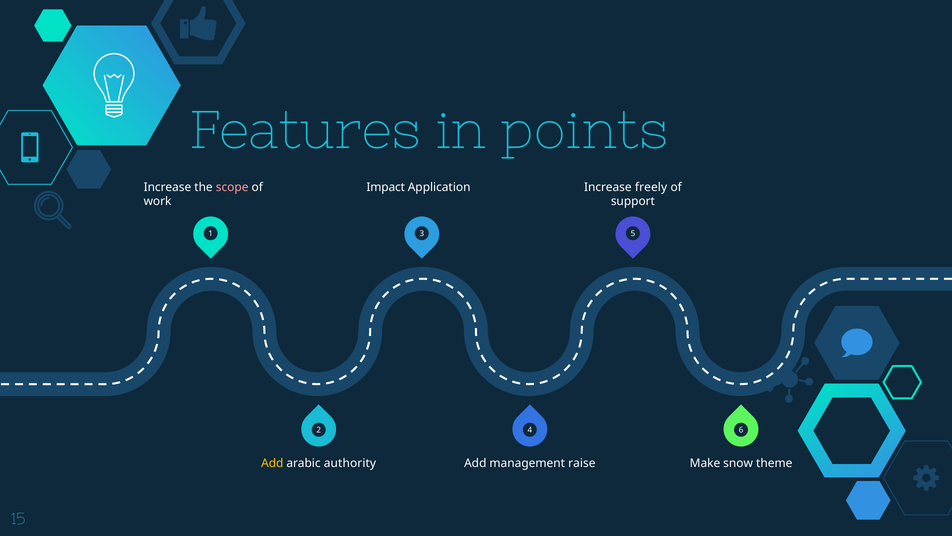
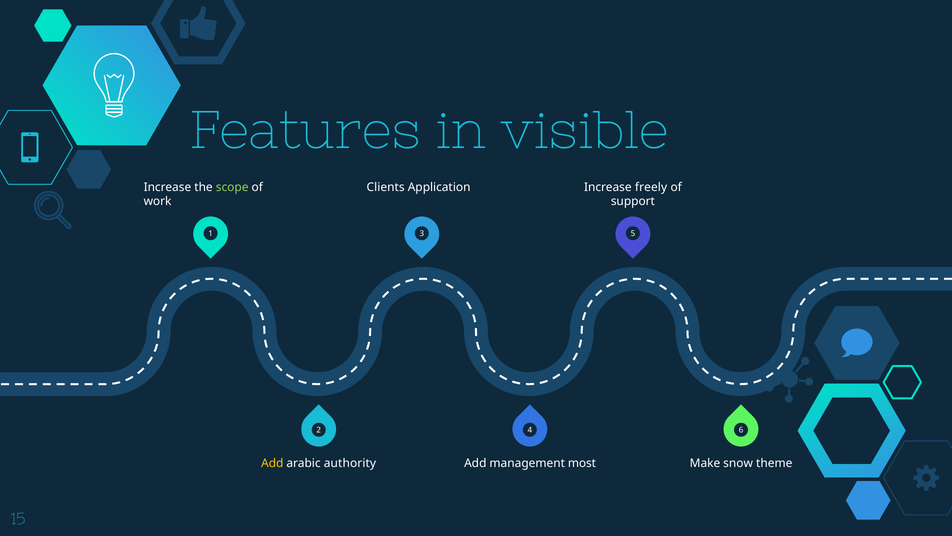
points: points -> visible (585, 130)
scope colour: pink -> light green (232, 187)
Impact: Impact -> Clients (386, 187)
raise: raise -> most (582, 463)
